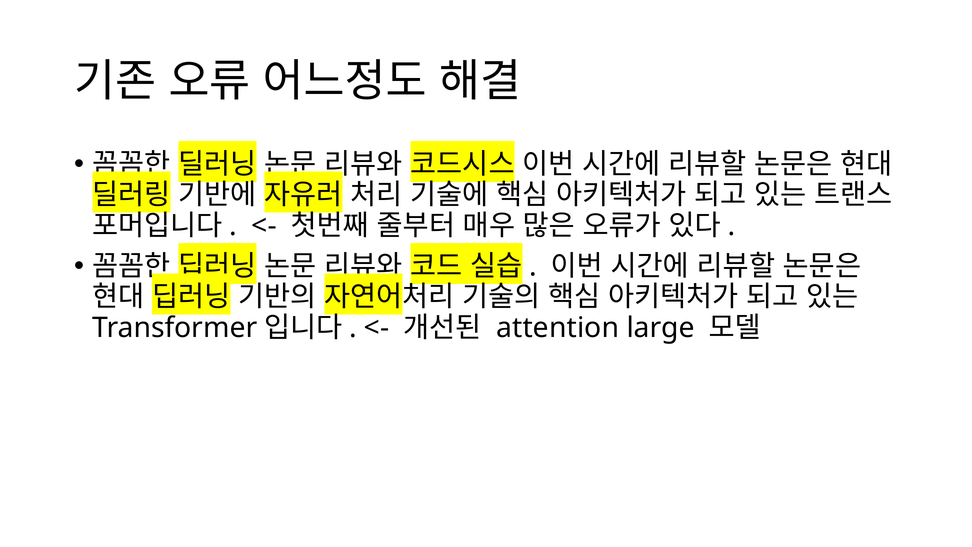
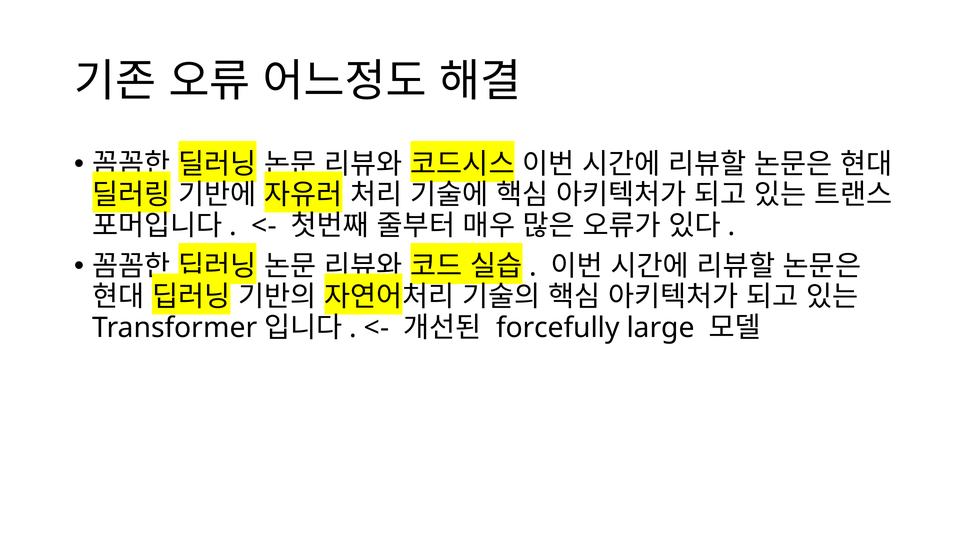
attention: attention -> forcefully (558, 328)
